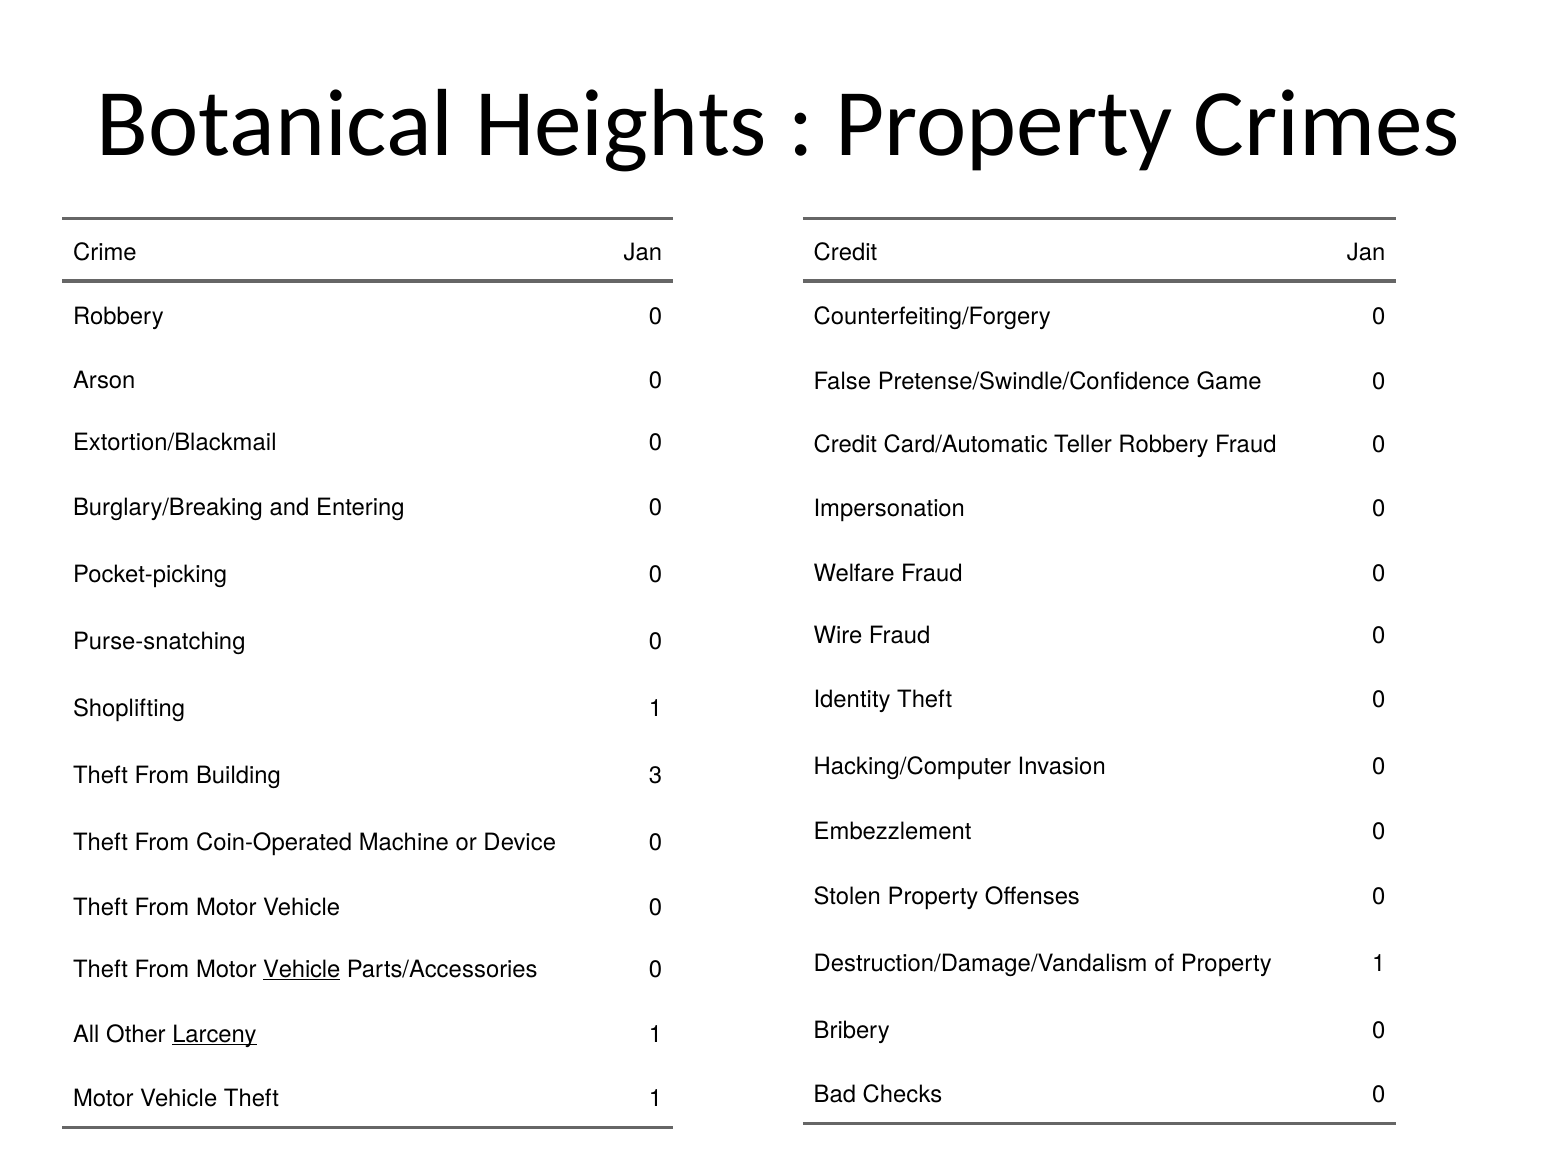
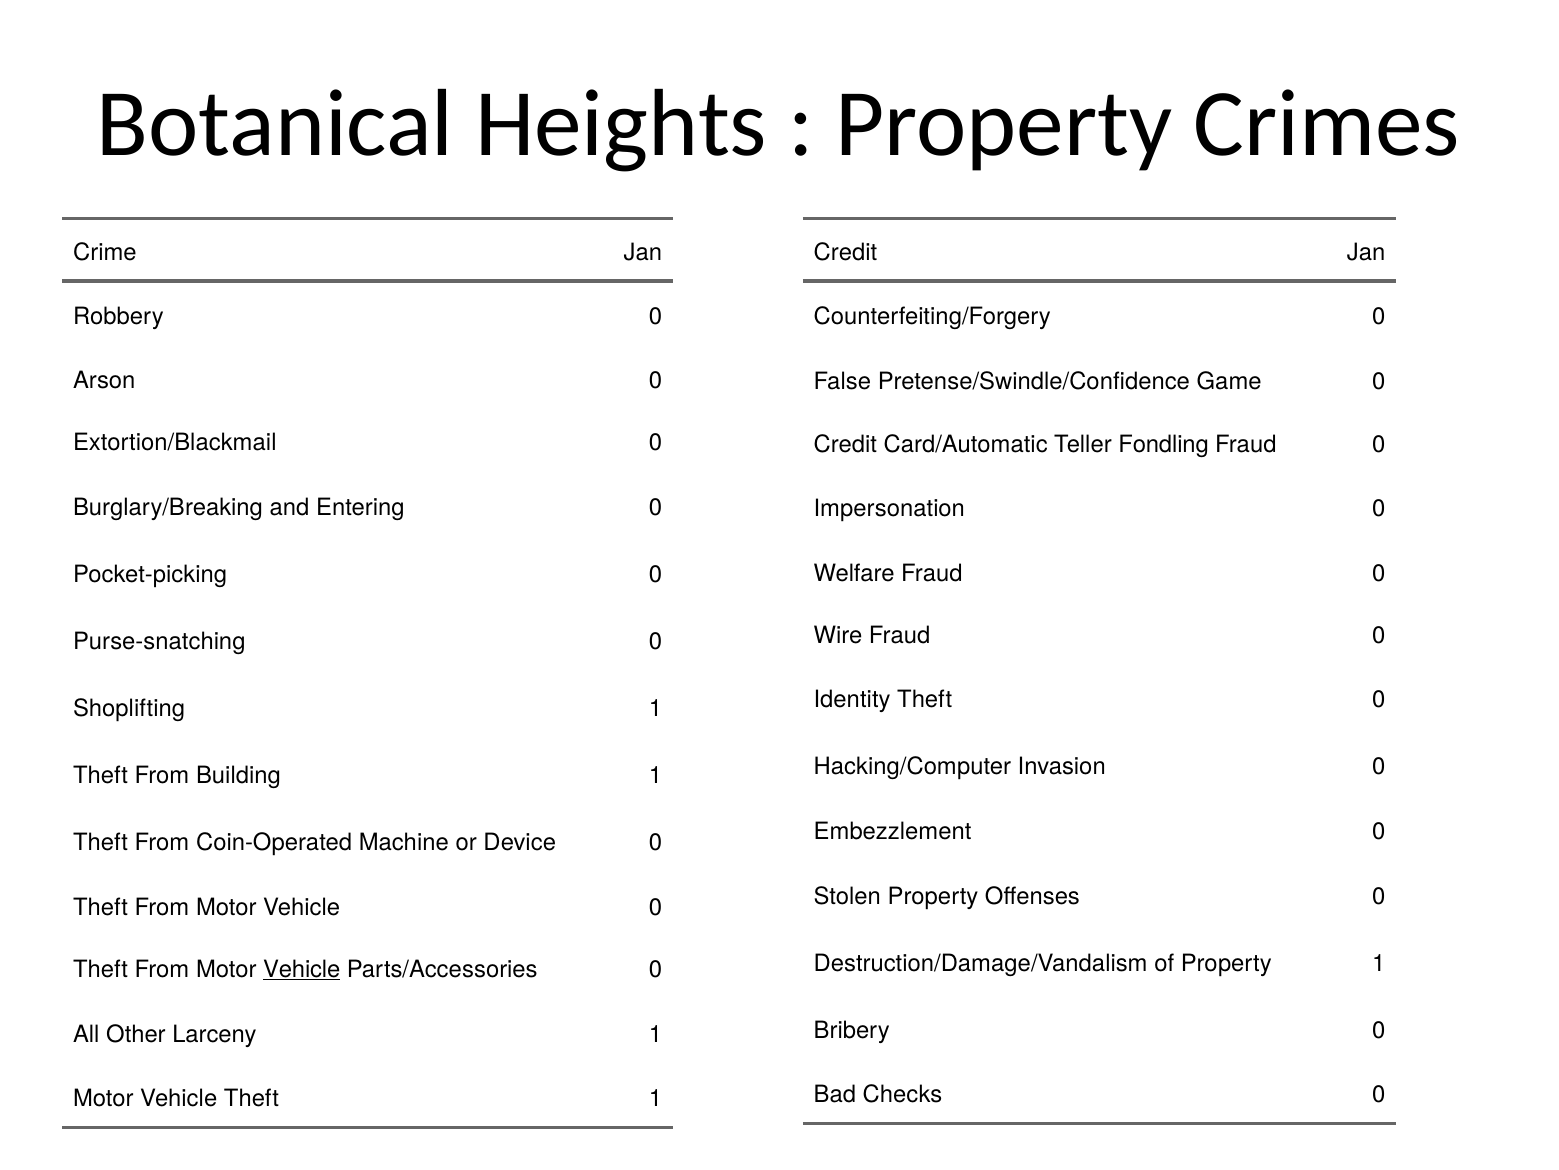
Teller Robbery: Robbery -> Fondling (1164, 444)
Building 3: 3 -> 1 (655, 775)
Larceny underline: present -> none (214, 1034)
